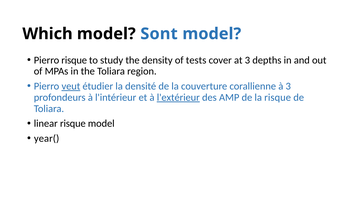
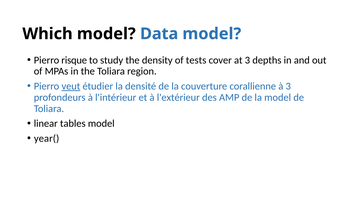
Sont: Sont -> Data (159, 34)
l'extérieur underline: present -> none (178, 98)
la risque: risque -> model (278, 98)
linear risque: risque -> tables (73, 124)
